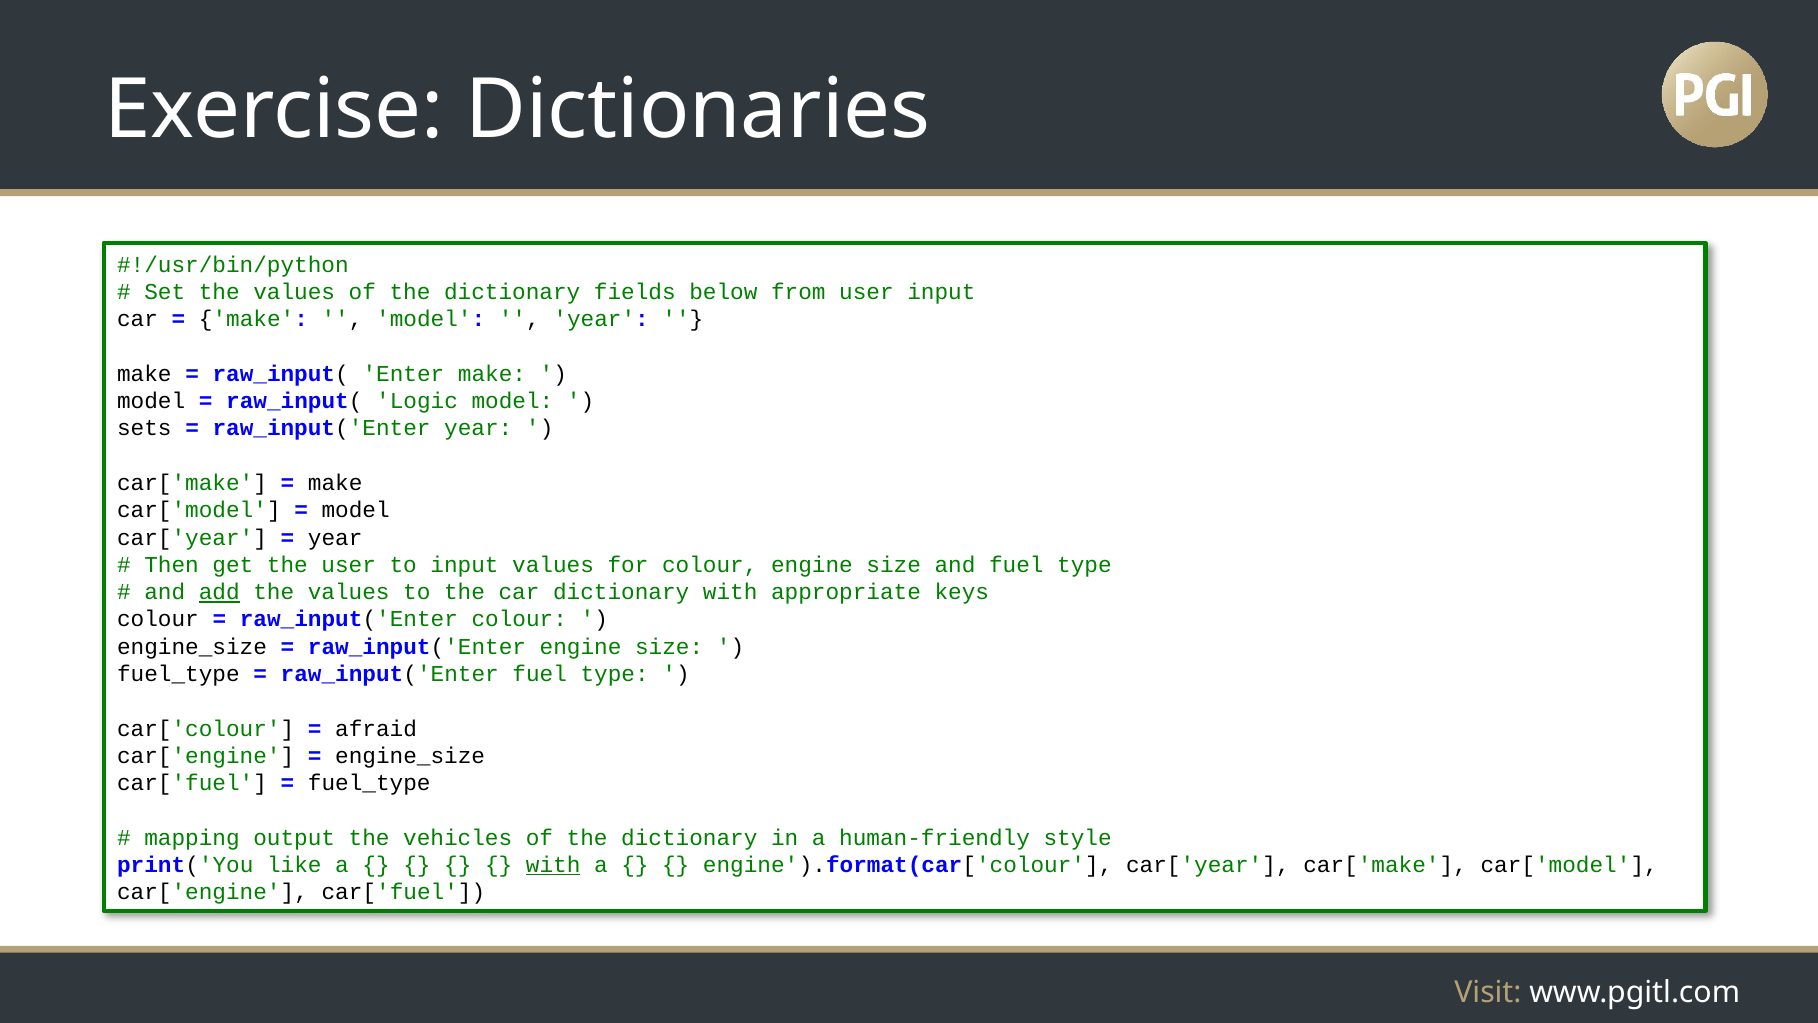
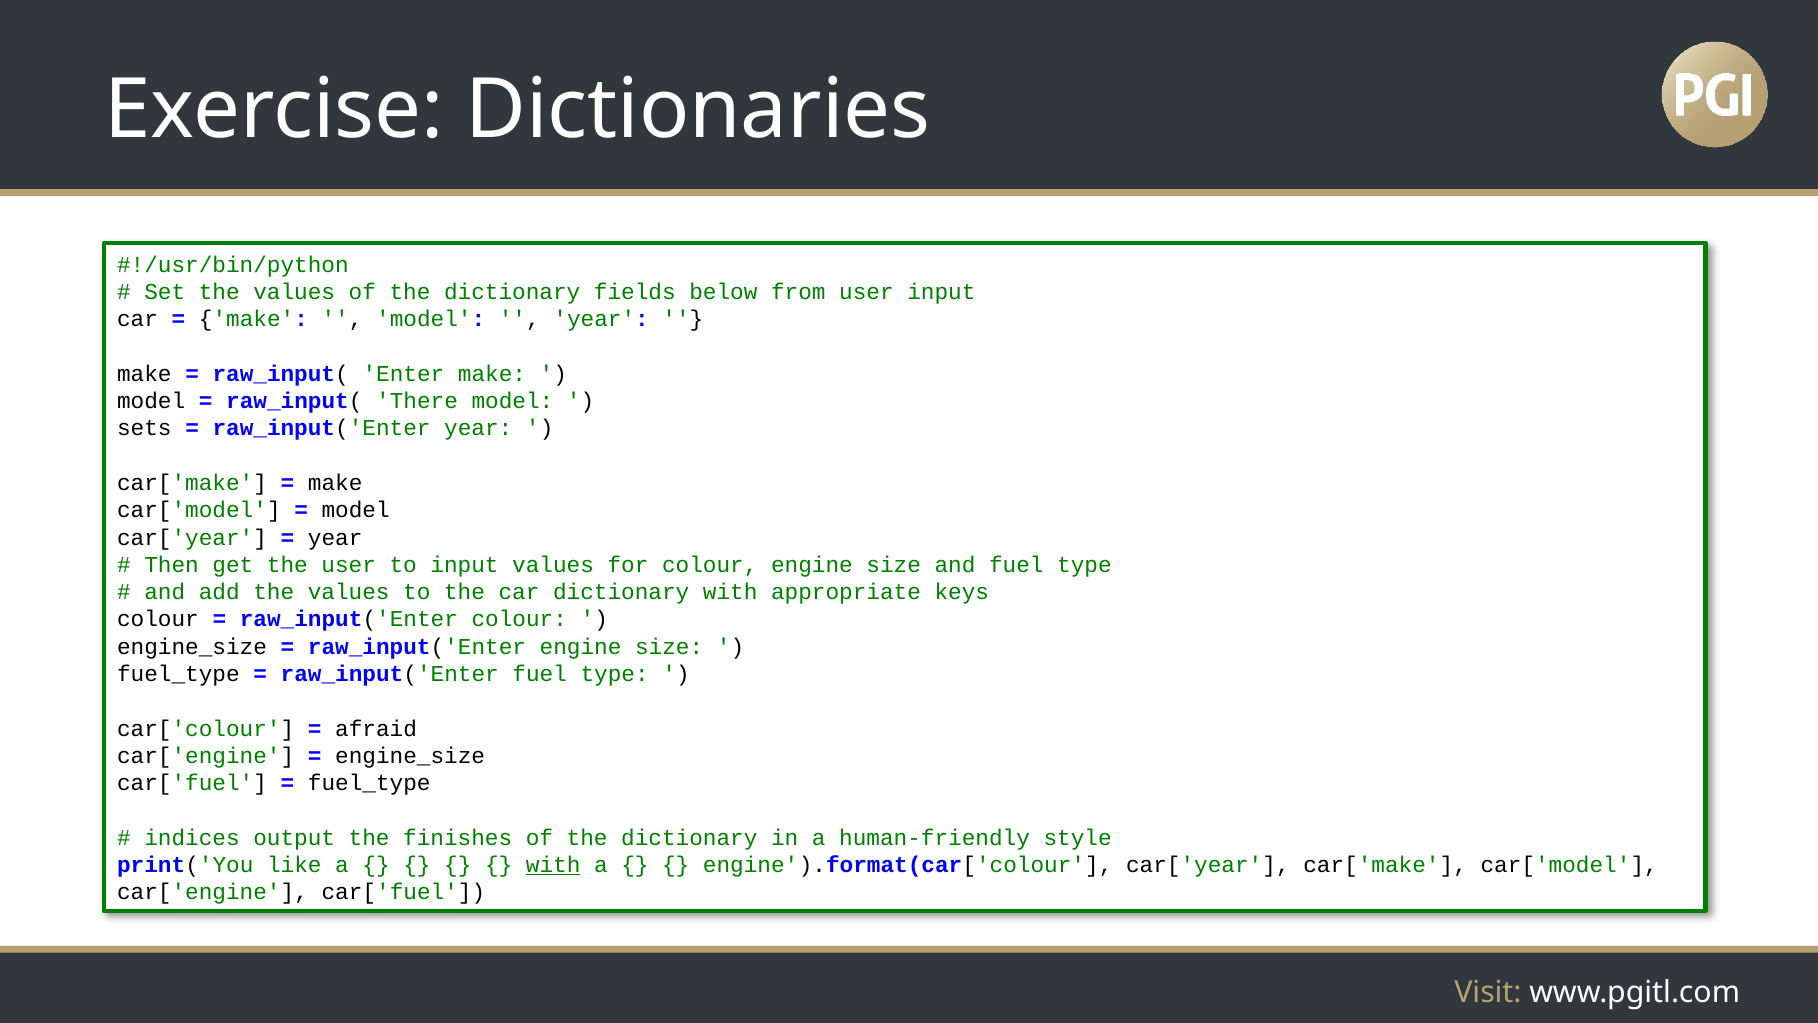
Logic: Logic -> There (417, 401)
add underline: present -> none (219, 592)
mapping: mapping -> indices (192, 837)
vehicles: vehicles -> finishes (458, 837)
